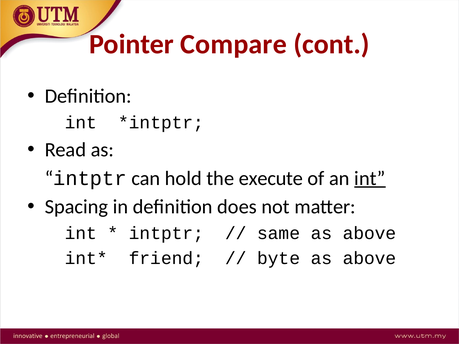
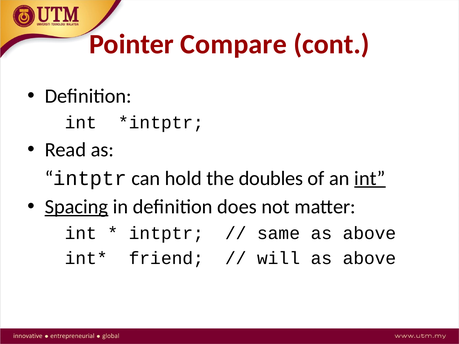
execute: execute -> doubles (271, 178)
Spacing underline: none -> present (76, 207)
byte: byte -> will (279, 258)
